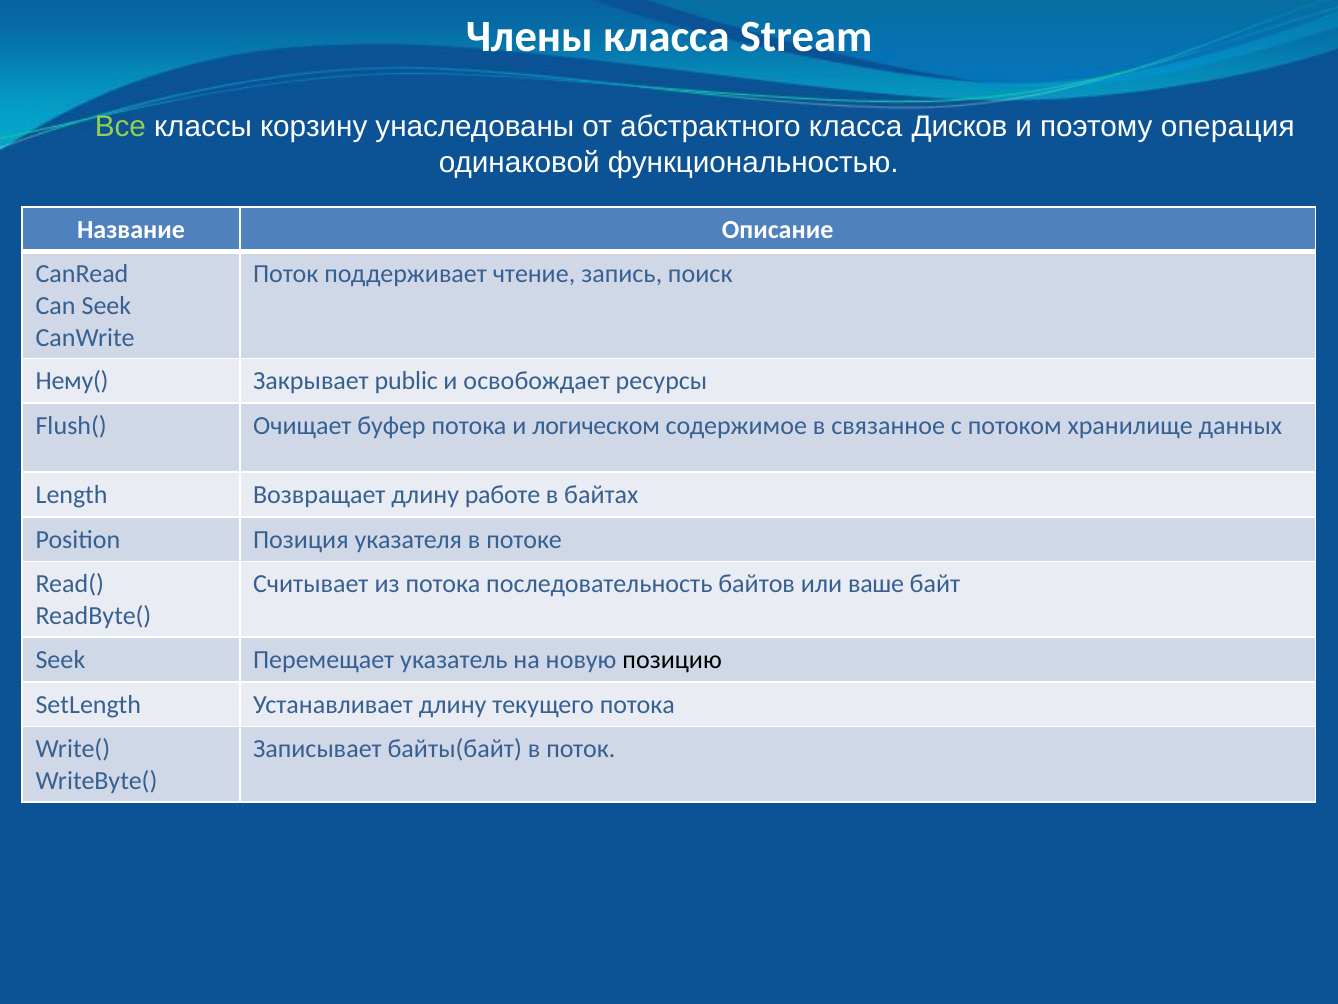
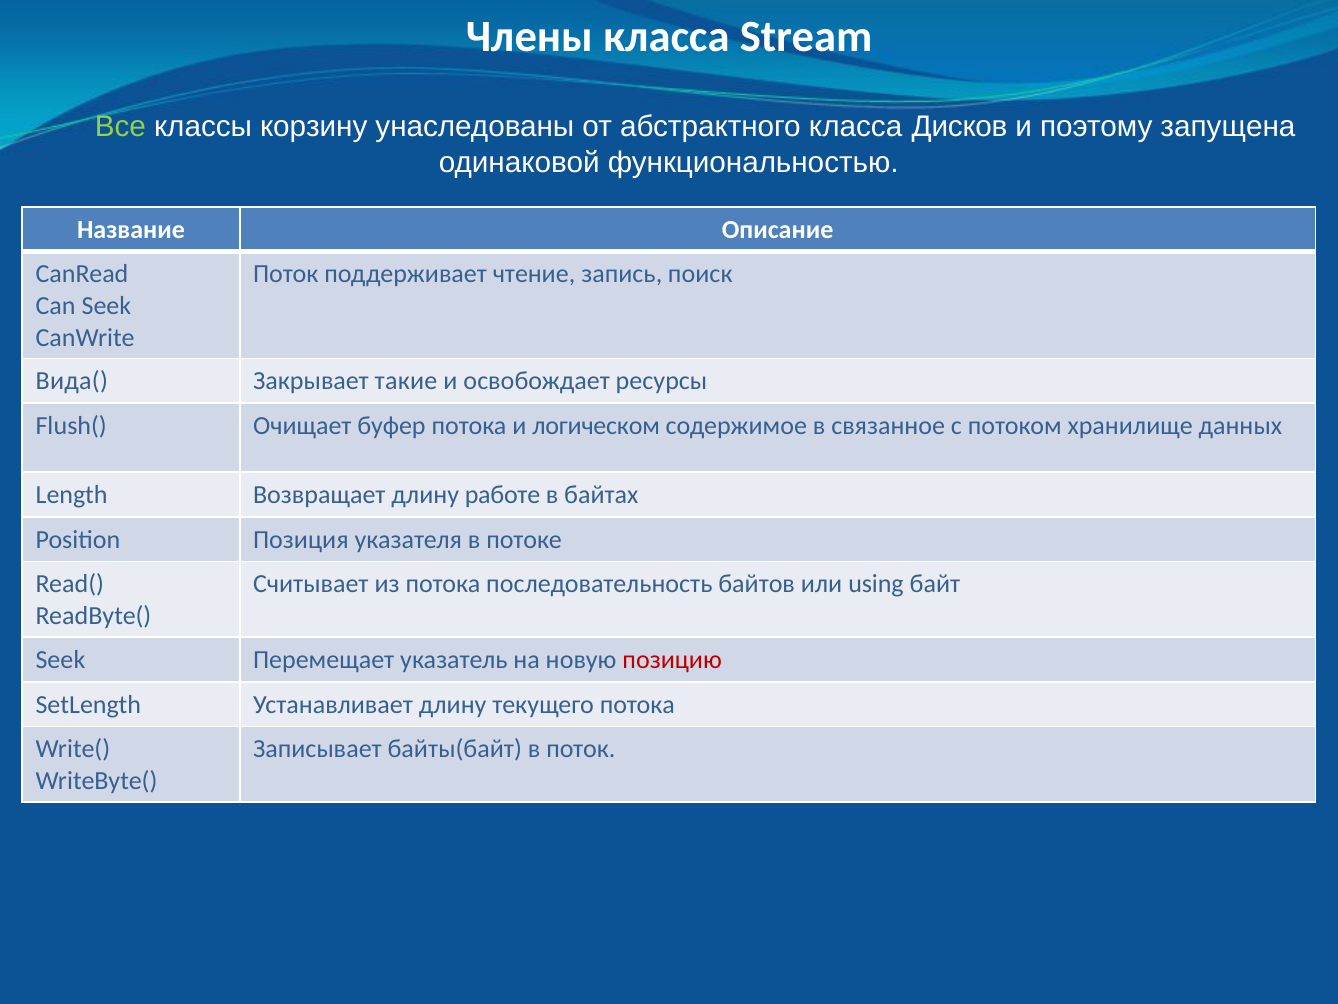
операция: операция -> запущена (1228, 127)
Нему(: Нему( -> Вида( (72, 381)
public: public -> такие (406, 381)
ваше: ваше -> using (876, 584)
позицию colour: black -> red (672, 660)
